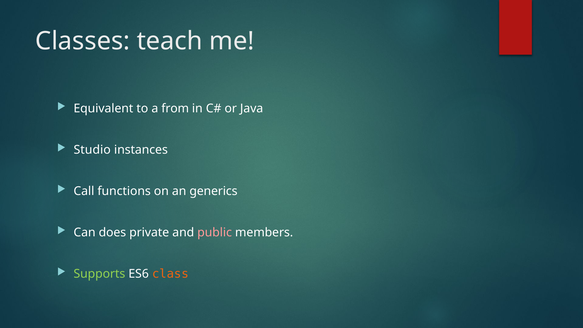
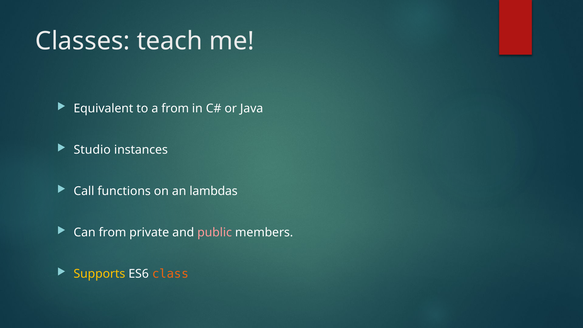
generics: generics -> lambdas (214, 191)
Can does: does -> from (112, 232)
Supports colour: light green -> yellow (99, 274)
